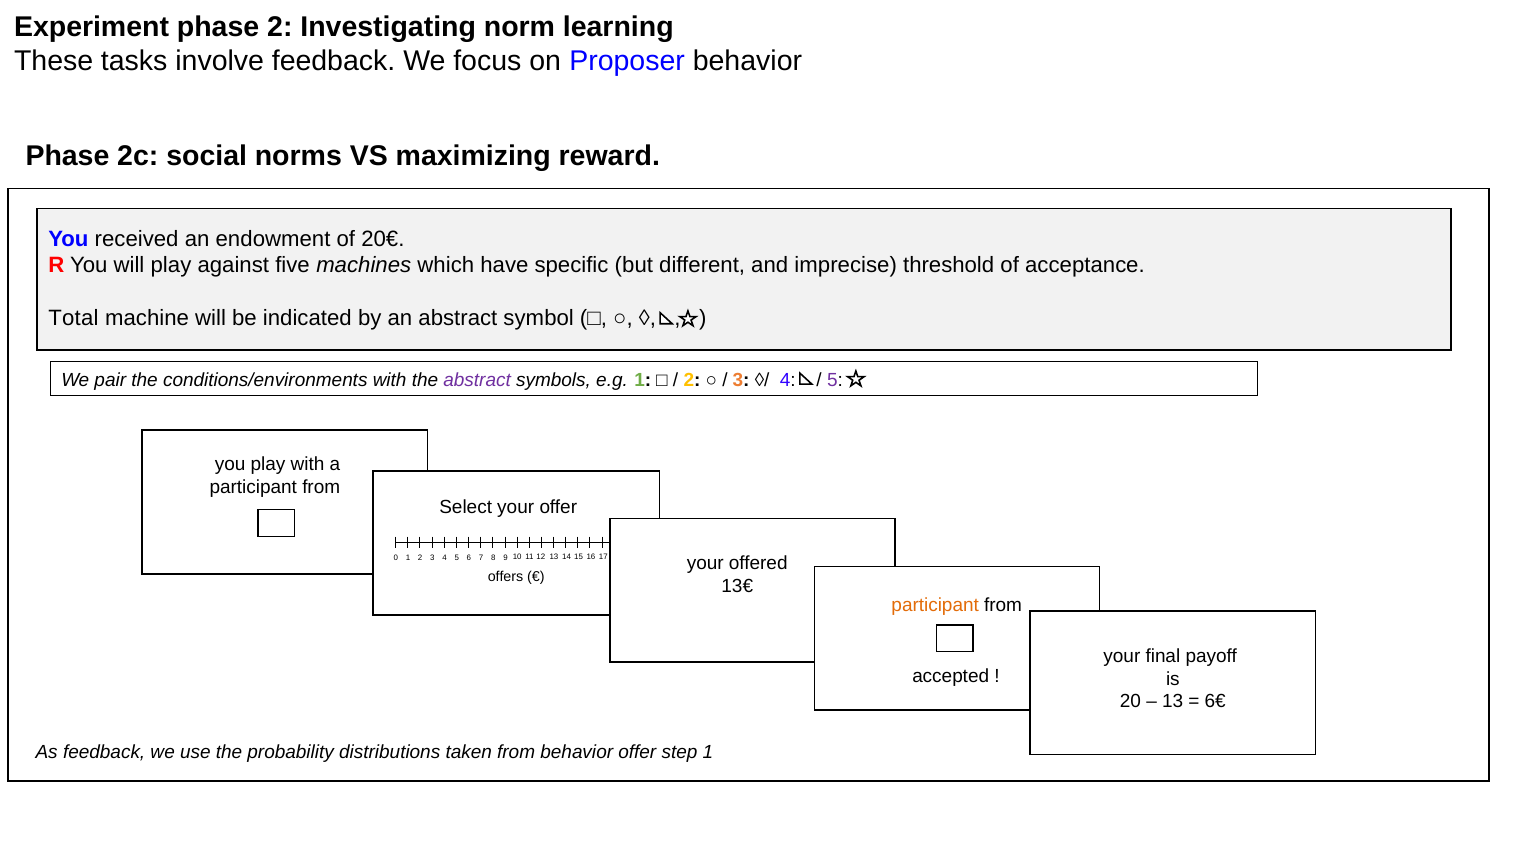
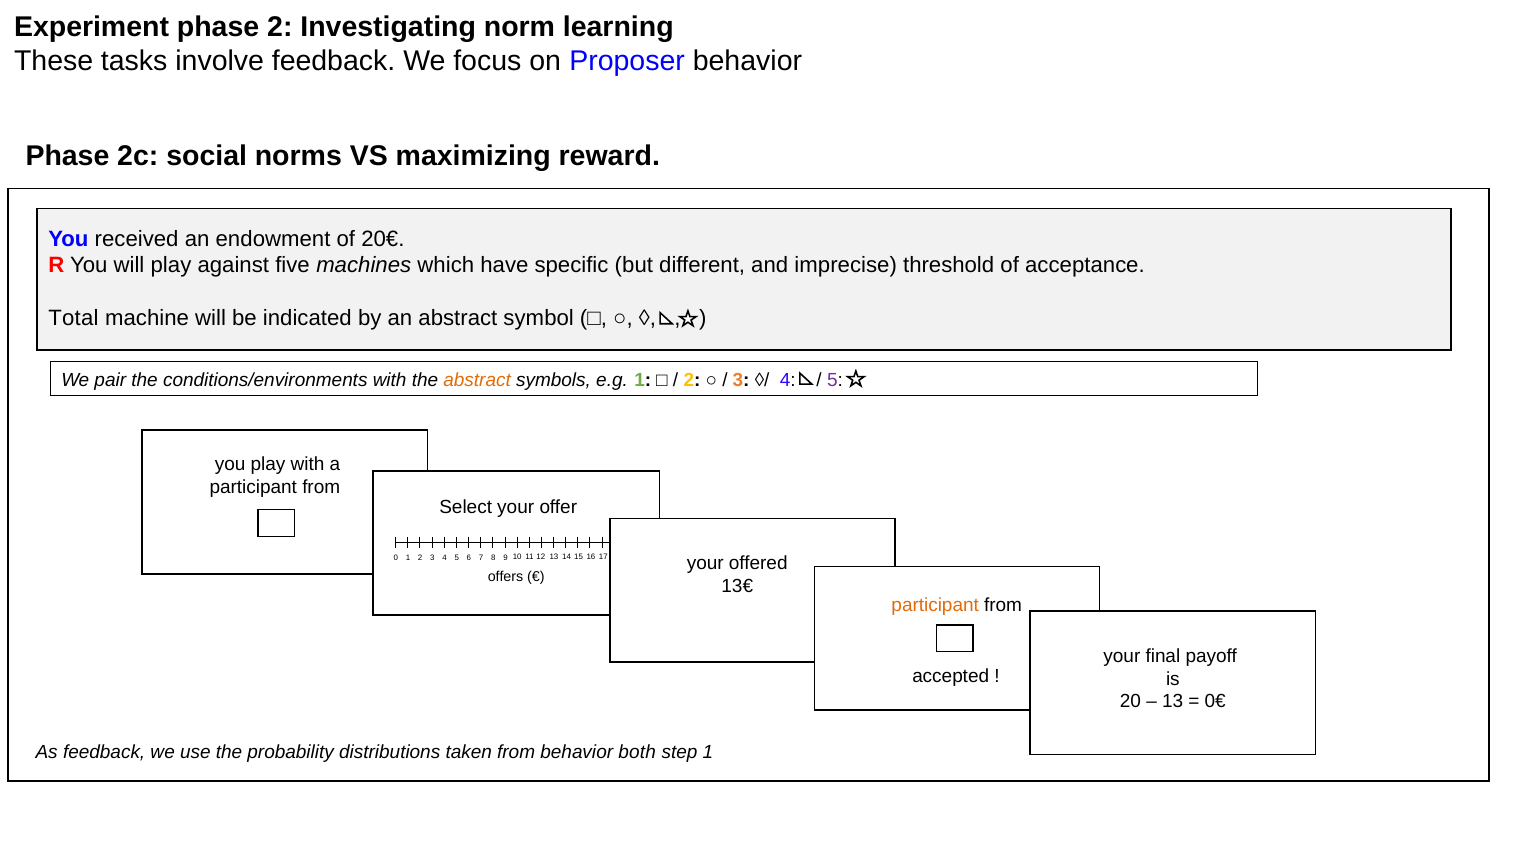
abstract colour: purple -> orange (477, 380)
6€: 6€ -> 0€ (1215, 702)
behavior offer: offer -> both (637, 752)
